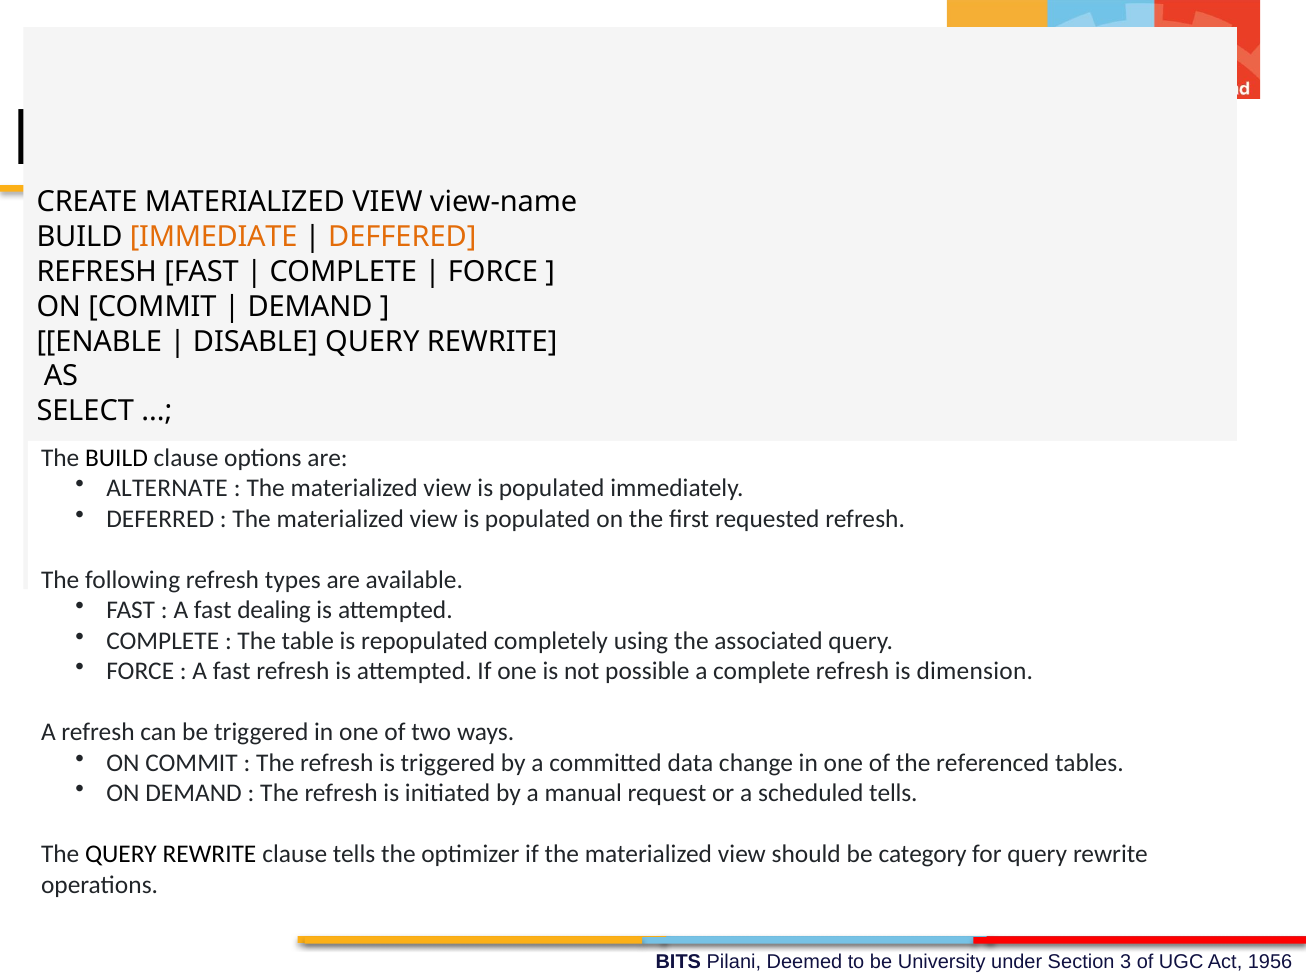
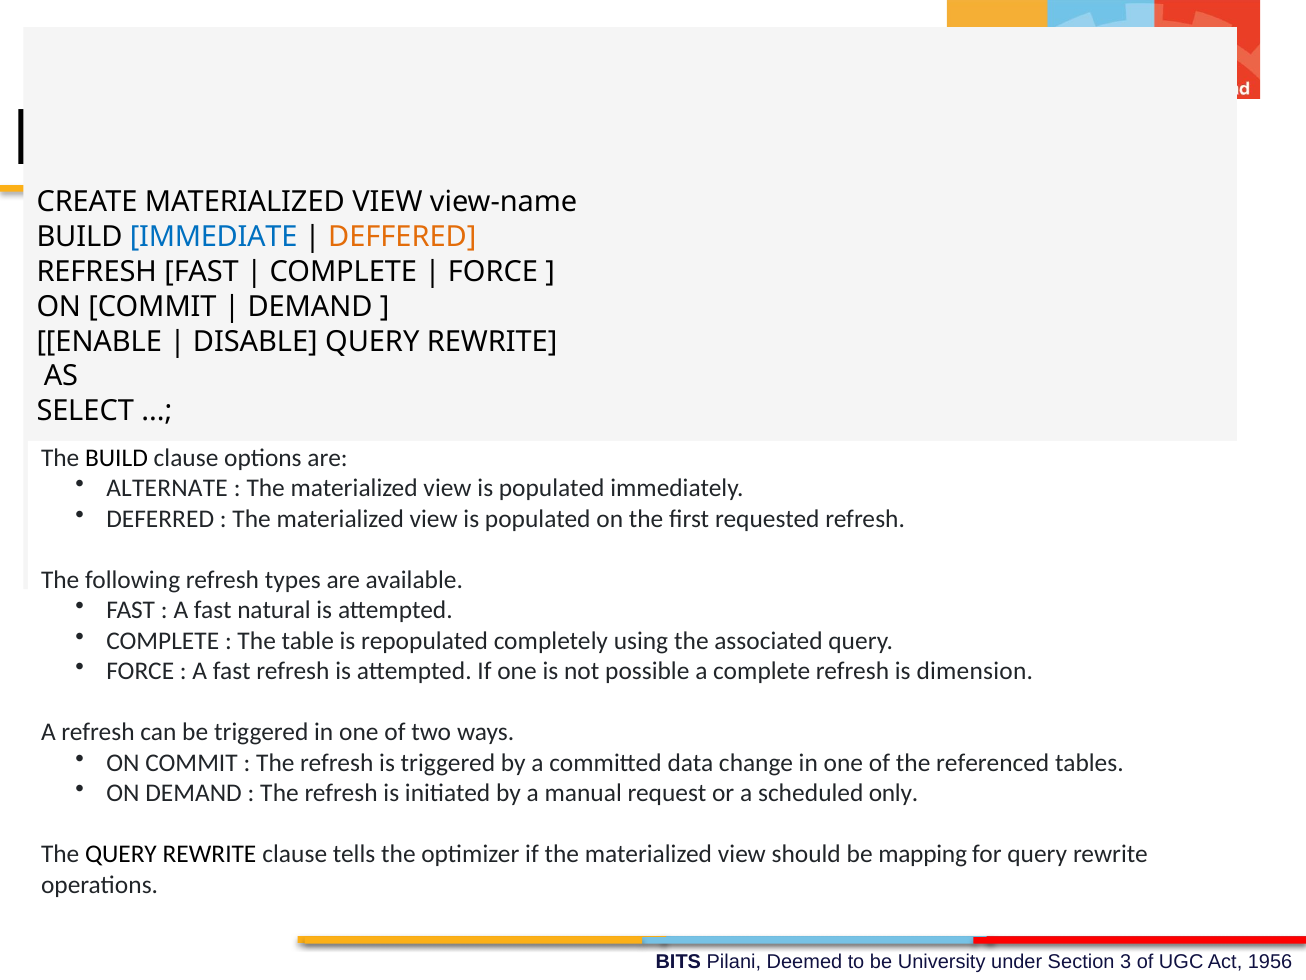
IMMEDIATE colour: orange -> blue (214, 237)
dealing: dealing -> natural (274, 610)
scheduled tells: tells -> only (893, 793)
category: category -> mapping (923, 854)
